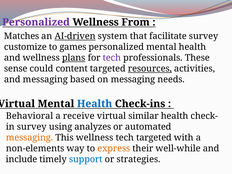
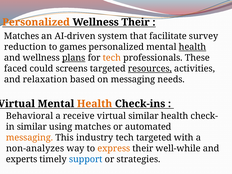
Personalized colour: purple -> orange (36, 22)
Wellness From: From -> Their (136, 22)
AI-driven underline: present -> none (75, 36)
customize: customize -> reduction (25, 47)
health underline: none -> present (192, 47)
tech colour: purple -> orange (112, 58)
sense: sense -> faced (16, 69)
content: content -> screens (72, 69)
and messaging: messaging -> relaxation (45, 80)
Health colour: blue -> orange (95, 104)
survey: survey -> similar (32, 127)
using analyzes: analyzes -> matches (93, 127)
This wellness: wellness -> industry (95, 138)
non-elements: non-elements -> non-analyzes (35, 148)
include: include -> experts (22, 159)
